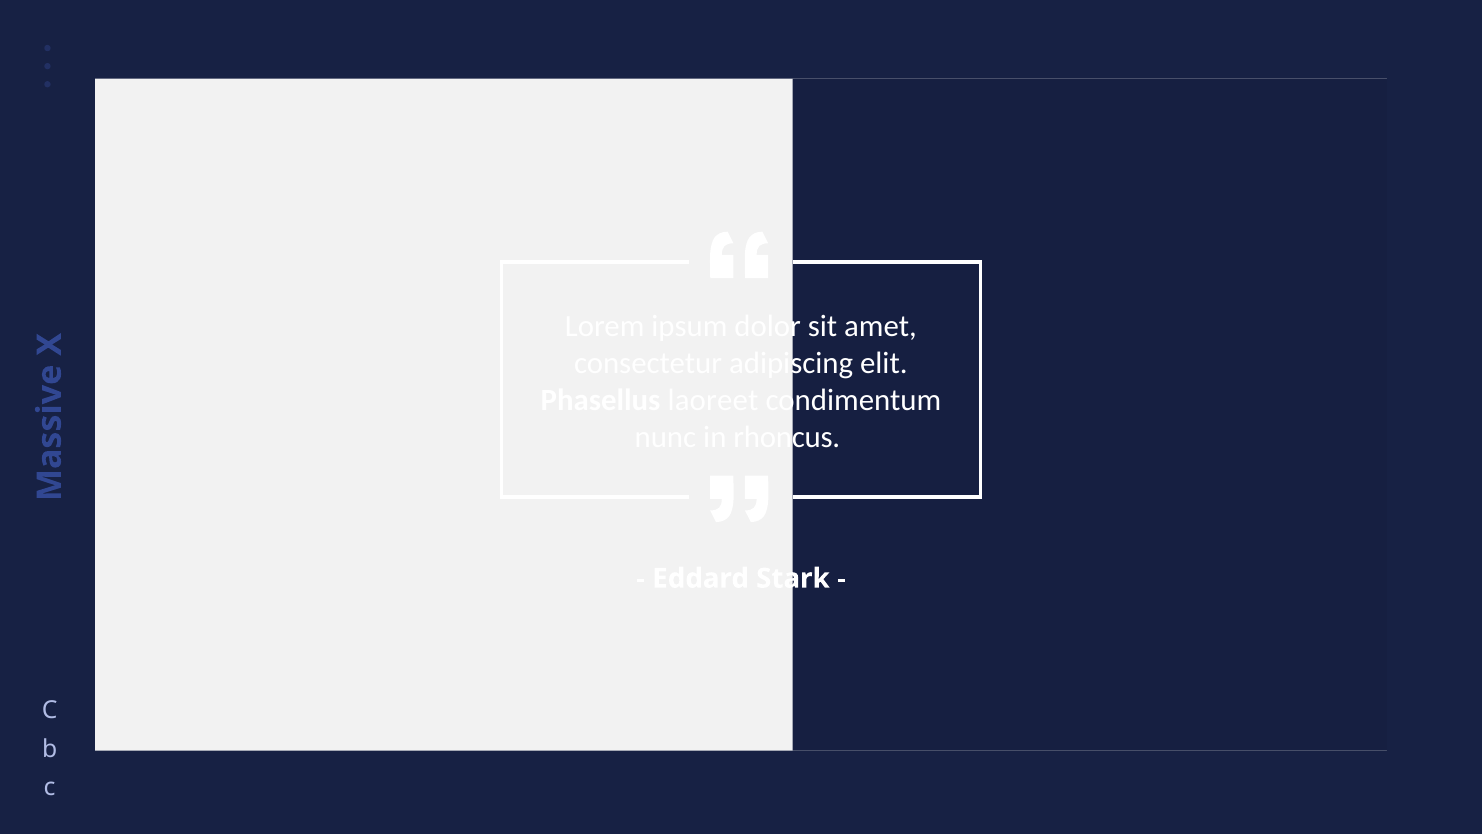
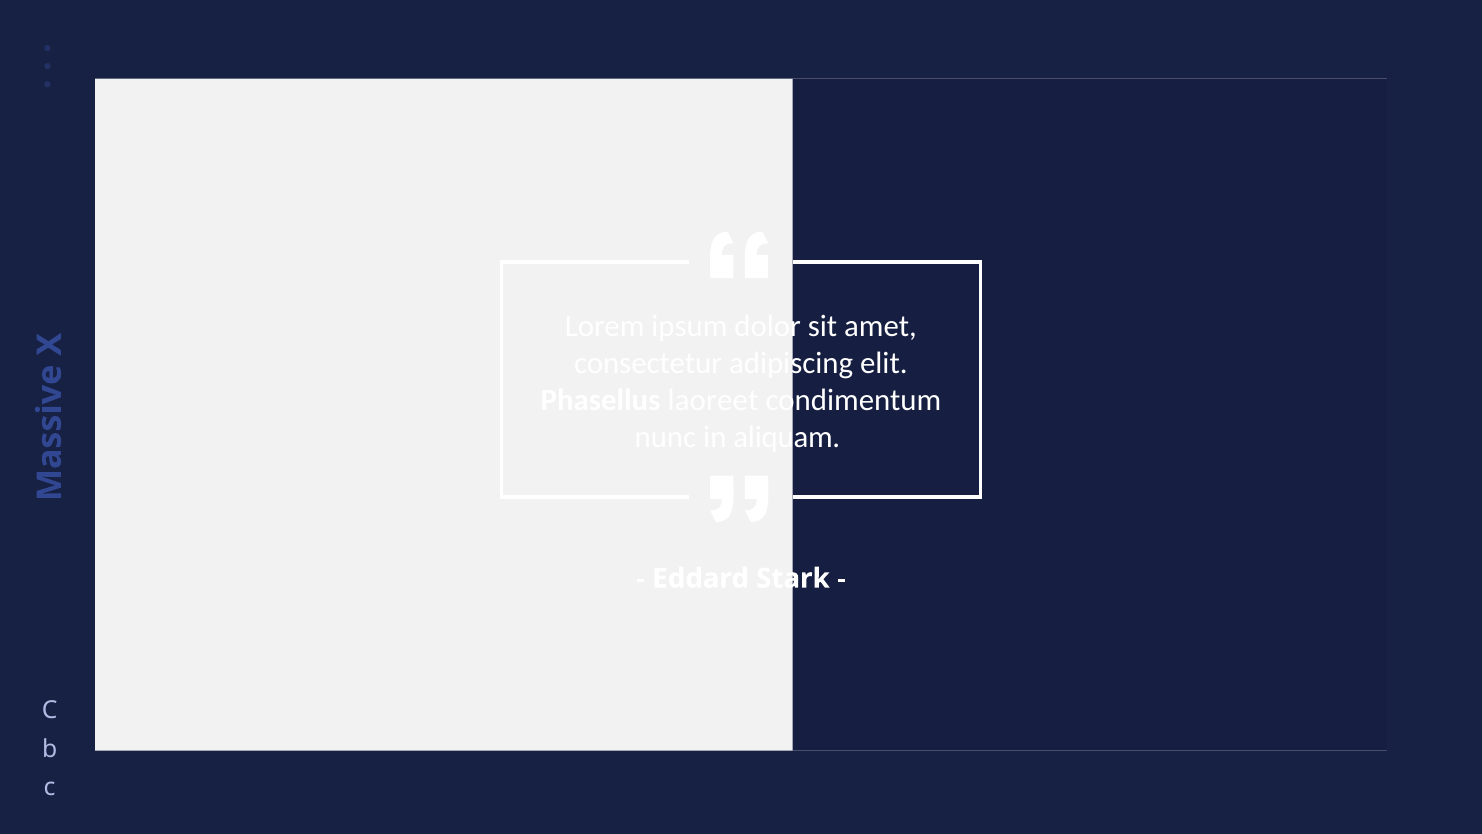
rhoncus: rhoncus -> aliquam (787, 437)
